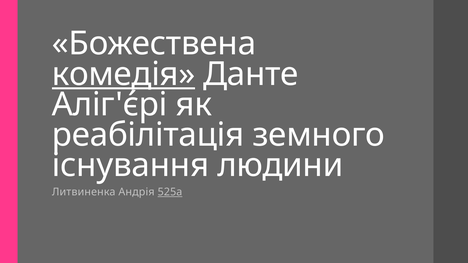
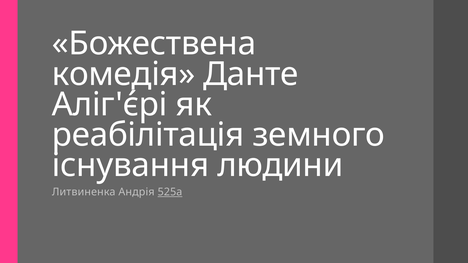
комедія underline: present -> none (124, 74)
